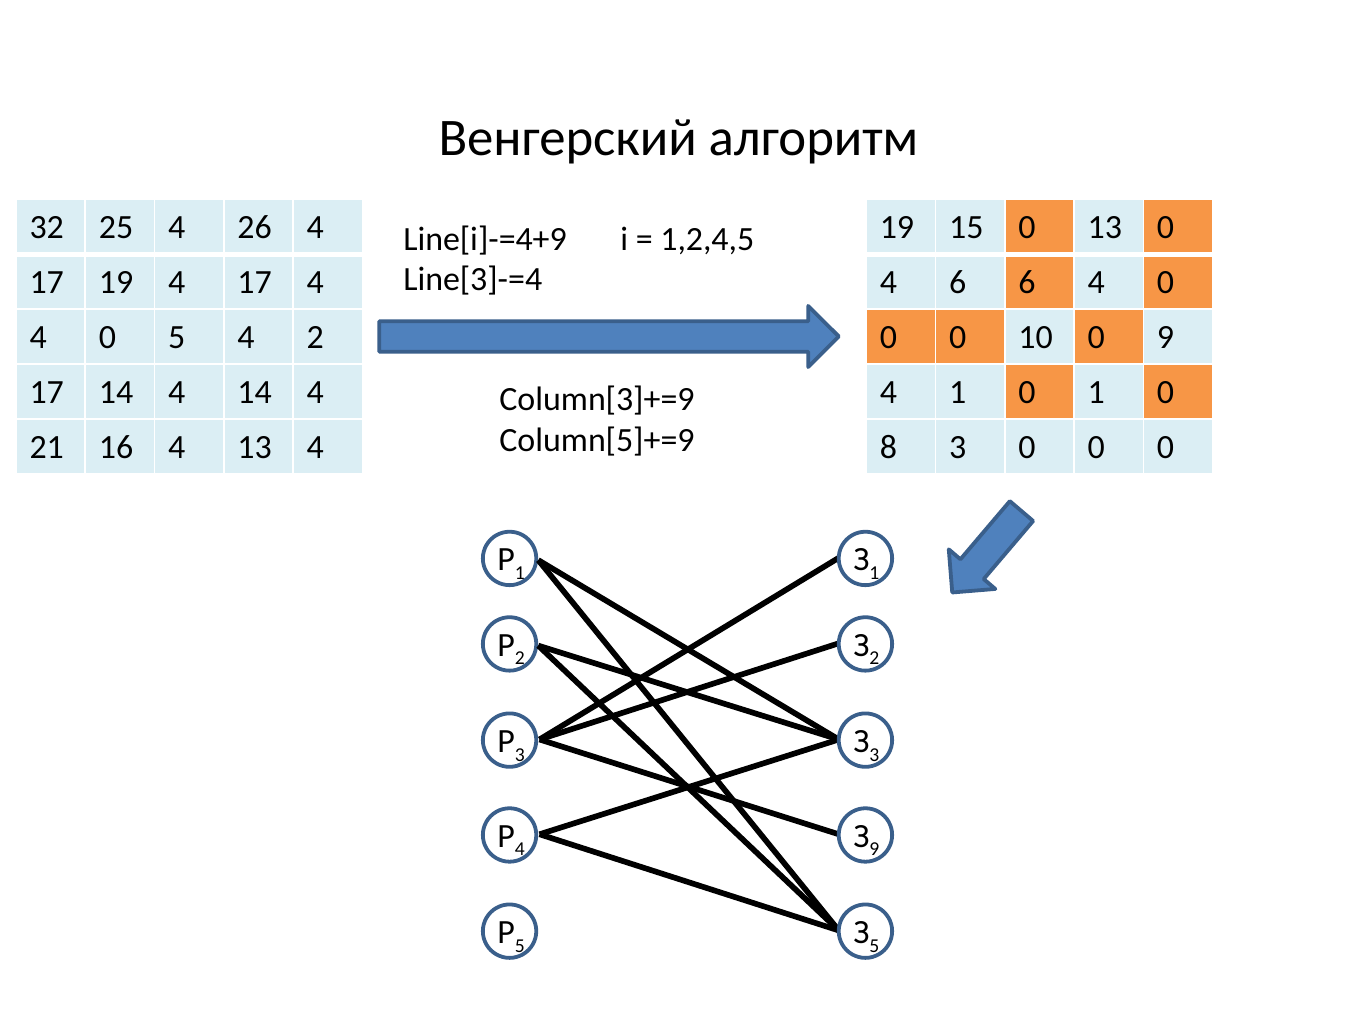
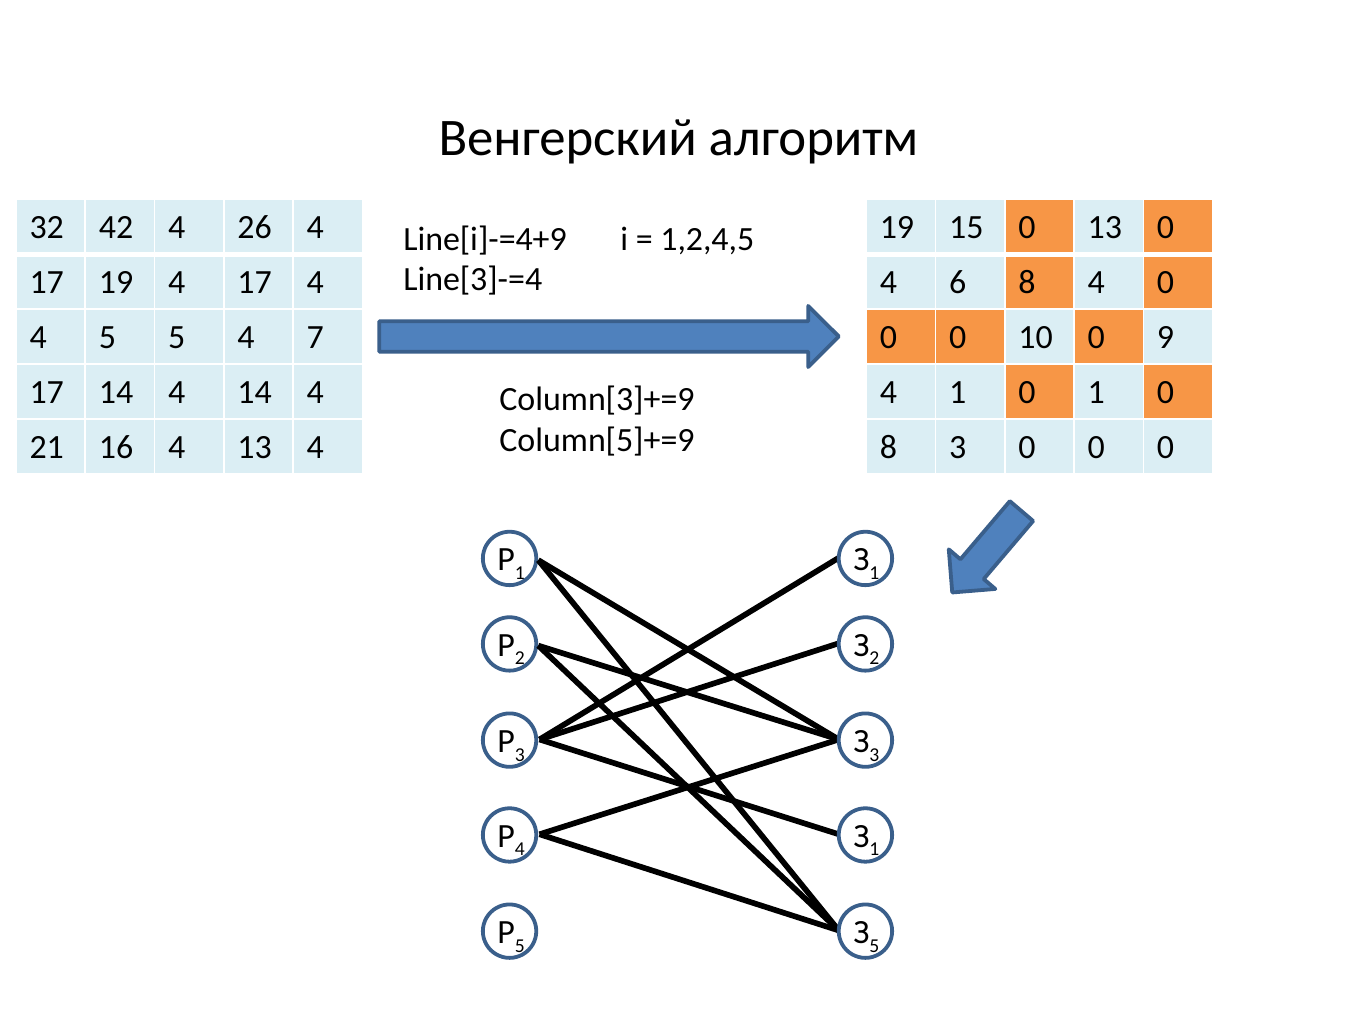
25: 25 -> 42 (116, 227)
6 6: 6 -> 8 (1027, 282)
0: 0 -> 5 (107, 337)
4 2: 2 -> 7 (315, 337)
9: 9 -> 1 (874, 849)
